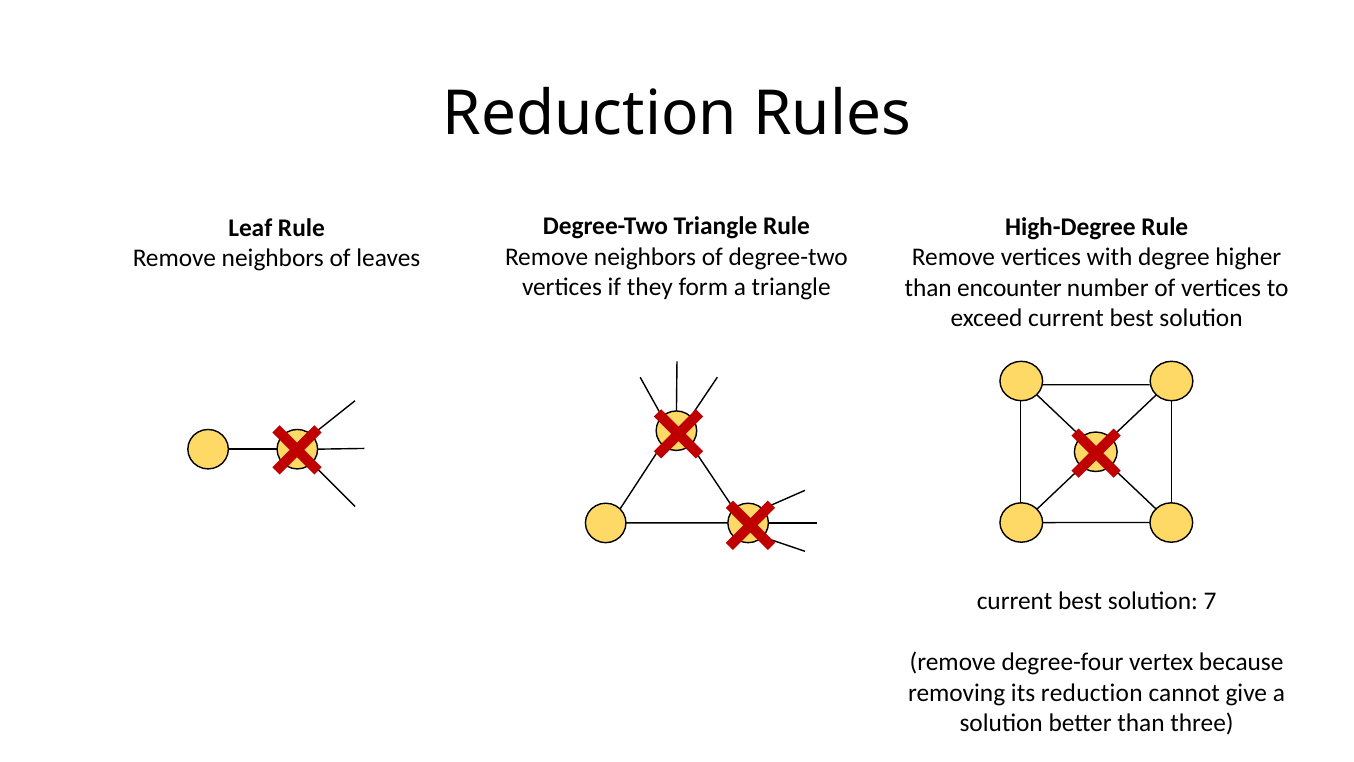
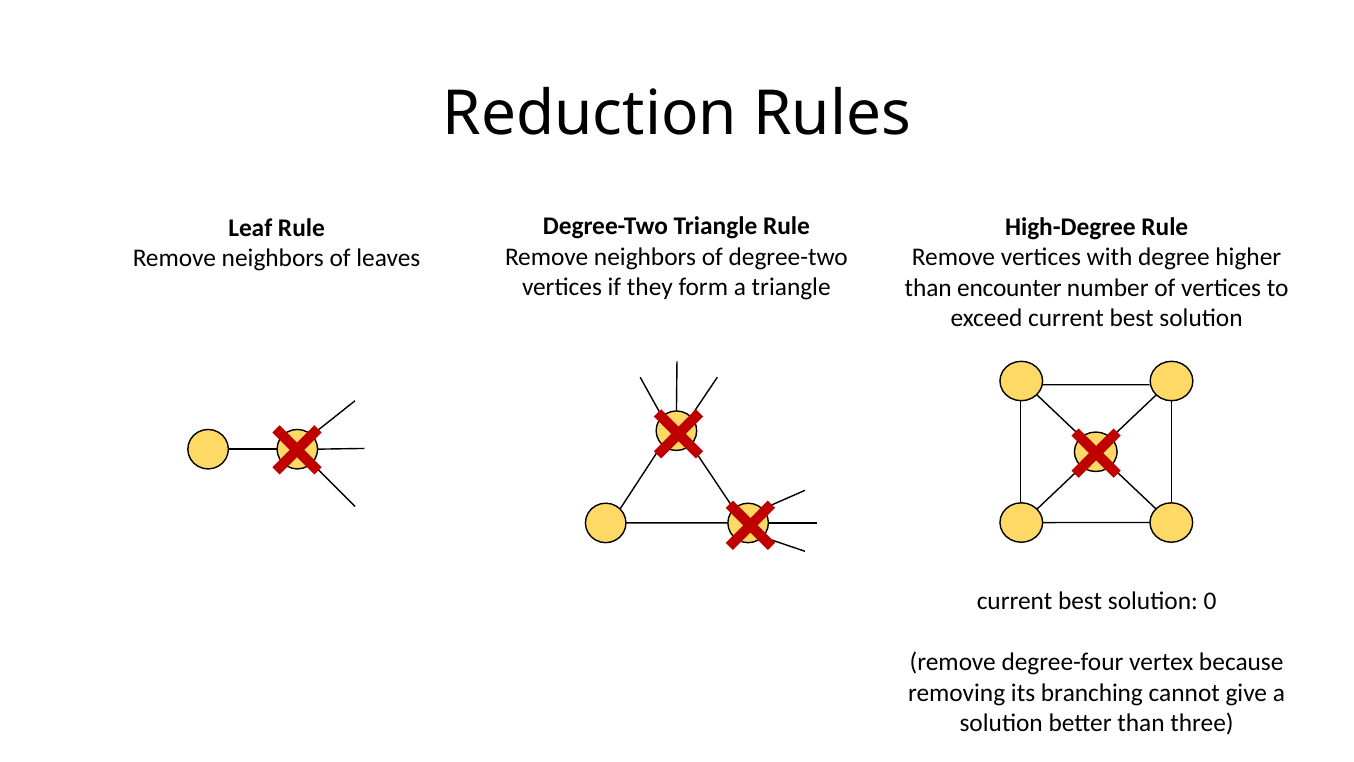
7: 7 -> 0 (1210, 601)
its reduction: reduction -> branching (1092, 693)
